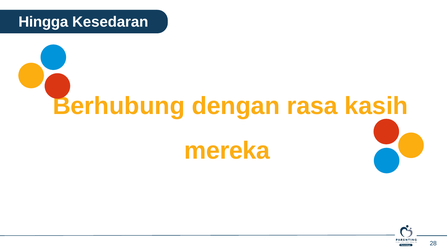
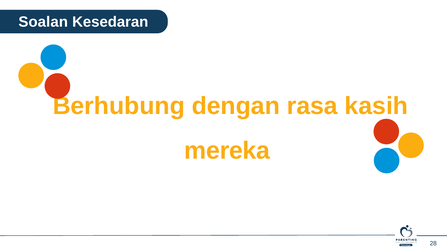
Hingga: Hingga -> Soalan (43, 22)
